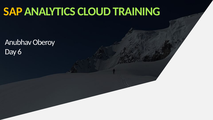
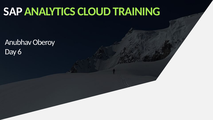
SAP colour: yellow -> white (13, 11)
